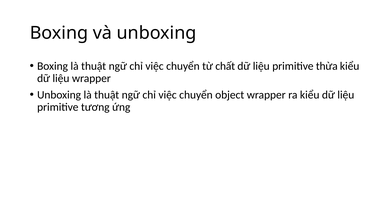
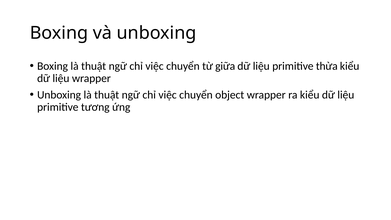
chất: chất -> giữa (225, 66)
